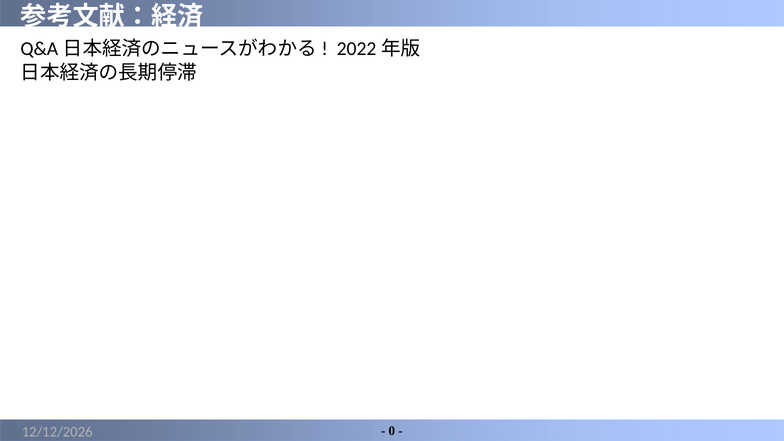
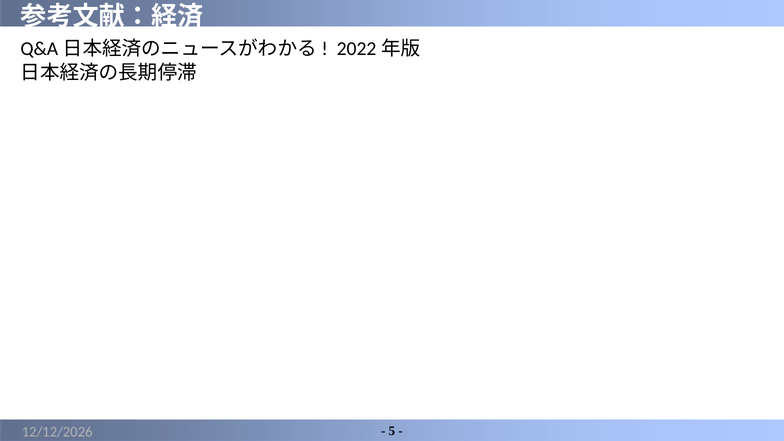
0: 0 -> 5 (392, 431)
